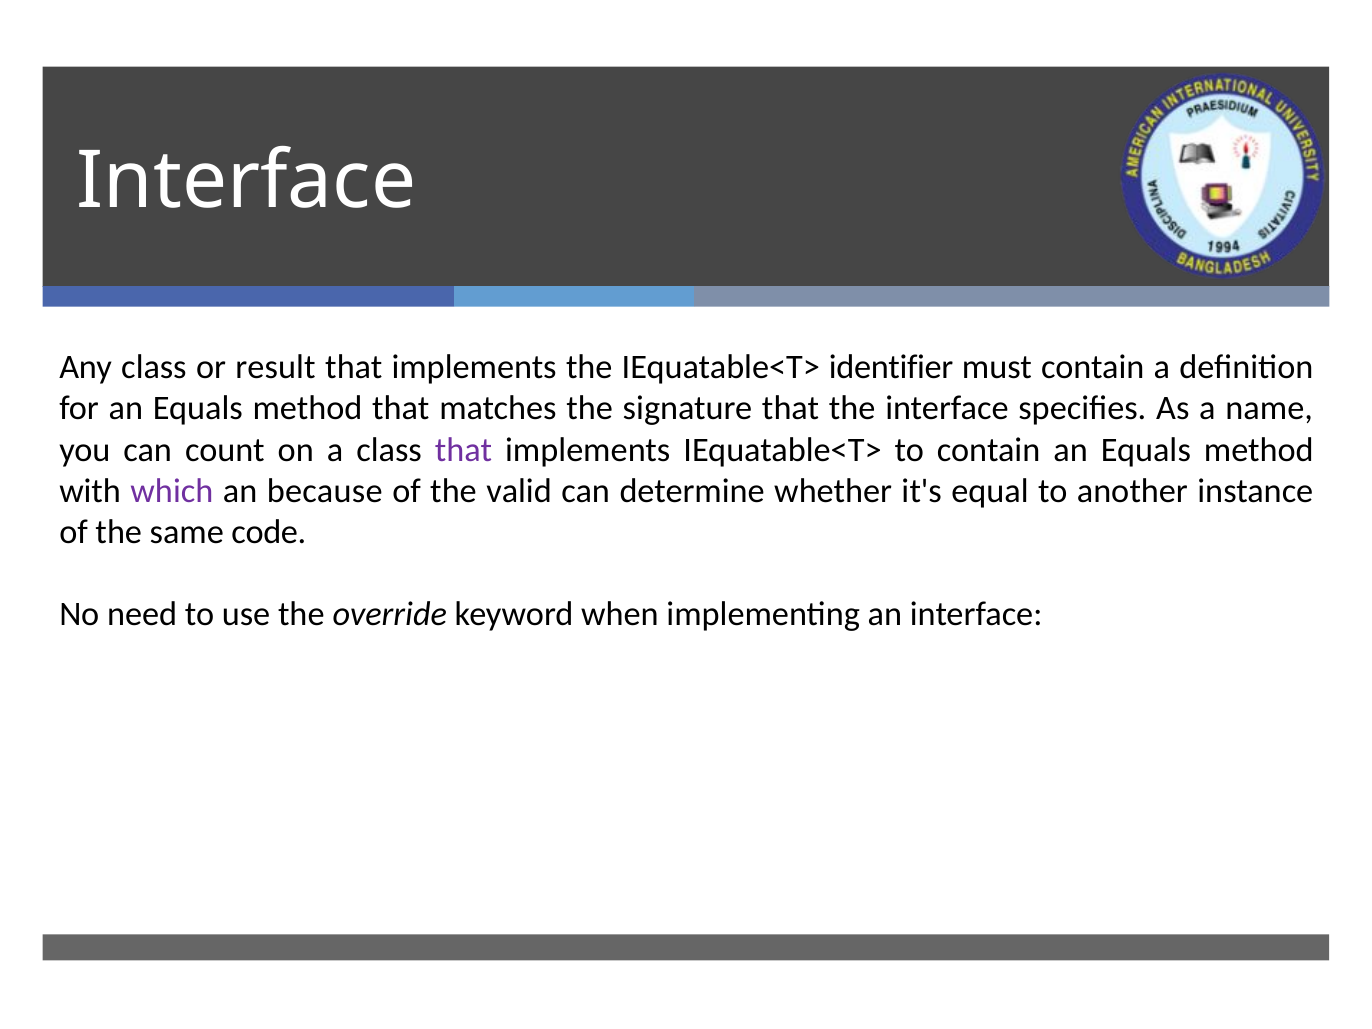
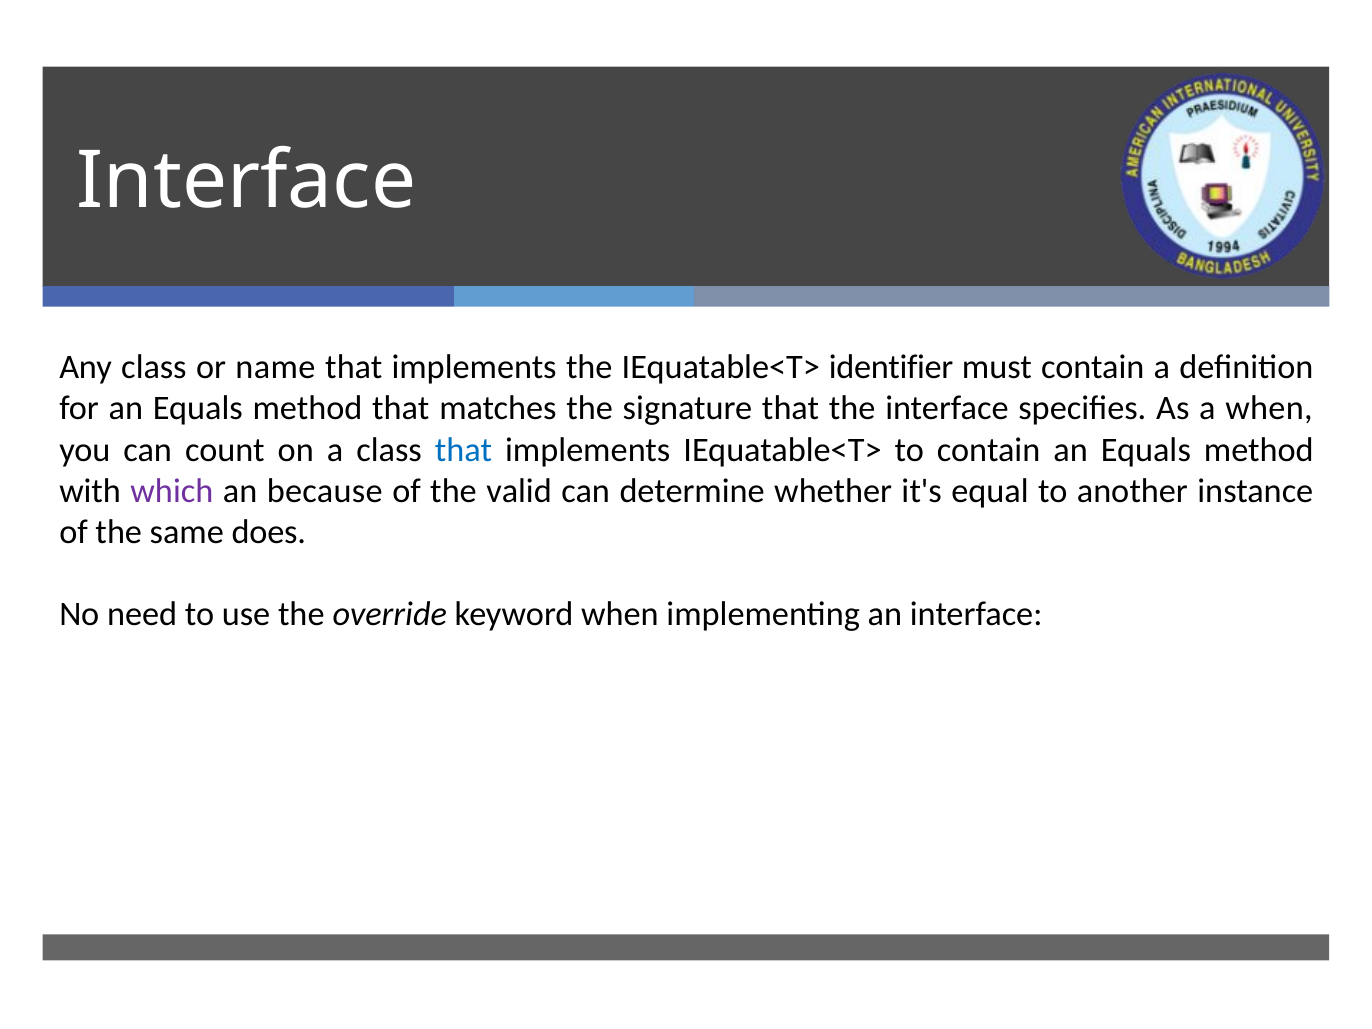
result: result -> name (275, 367)
a name: name -> when (1269, 409)
that colour: purple -> blue (463, 450)
code: code -> does (269, 532)
